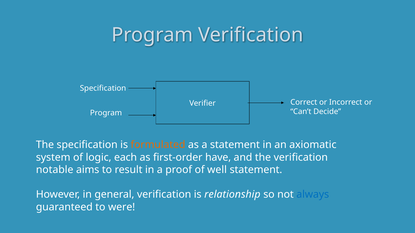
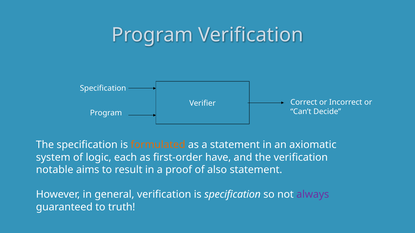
well: well -> also (217, 170)
is relationship: relationship -> specification (233, 195)
always colour: blue -> purple (313, 195)
were: were -> truth (122, 207)
